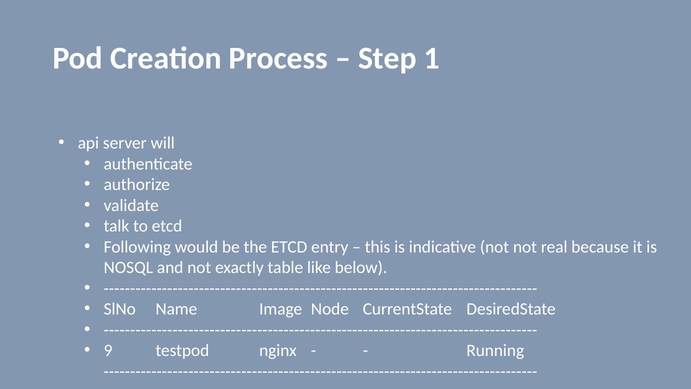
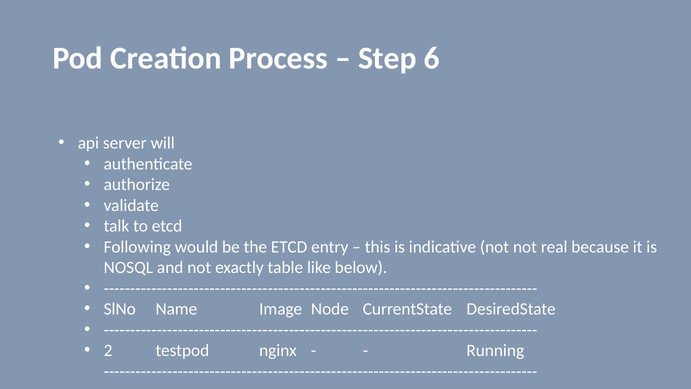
1: 1 -> 6 (432, 58)
9: 9 -> 2 (108, 350)
